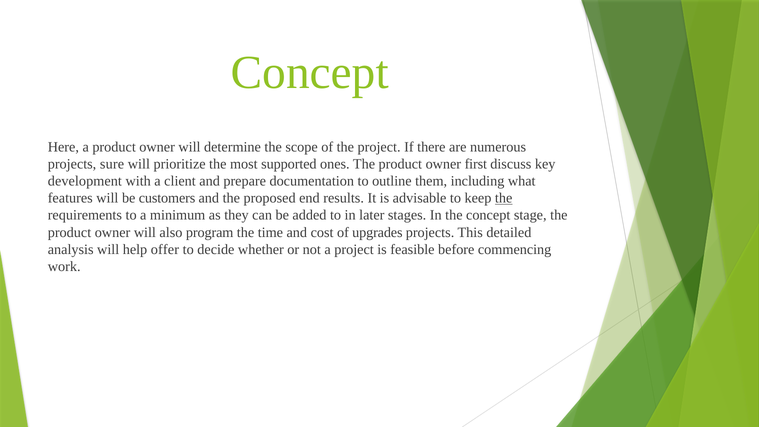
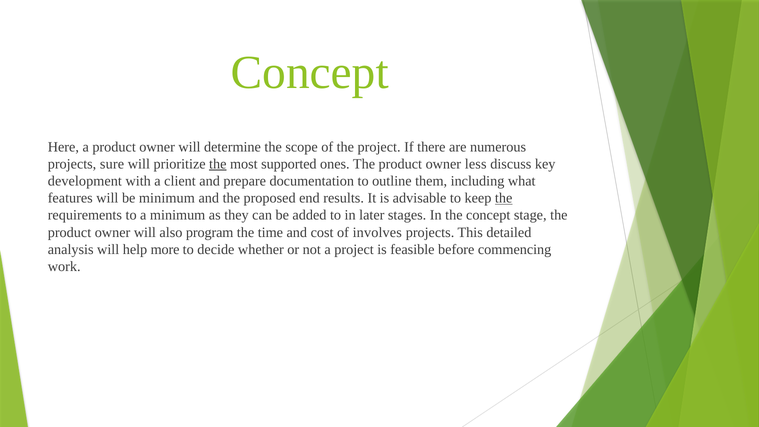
the underline: none -> present (218, 164)
first: first -> less (476, 164)
be customers: customers -> minimum (167, 198)
upgrades: upgrades -> involves (377, 232)
offer: offer -> more (165, 249)
